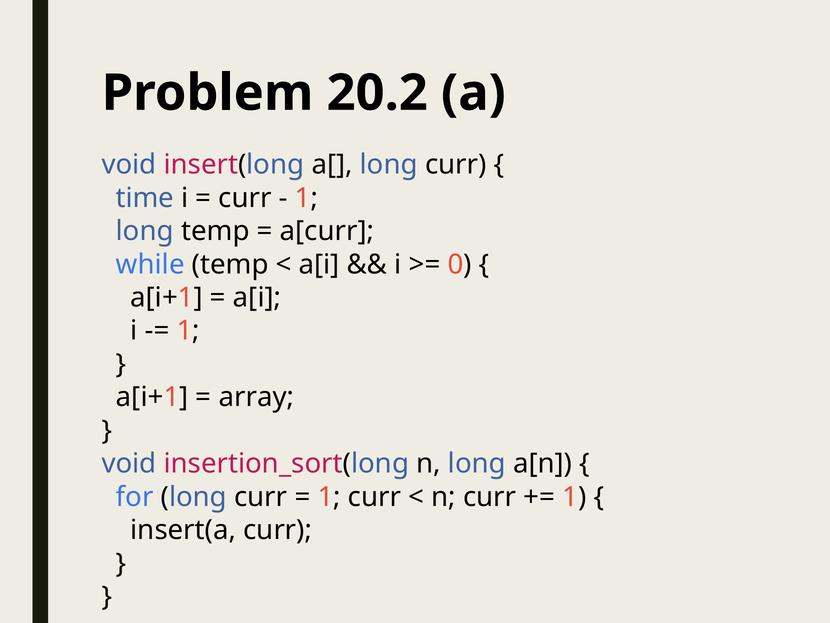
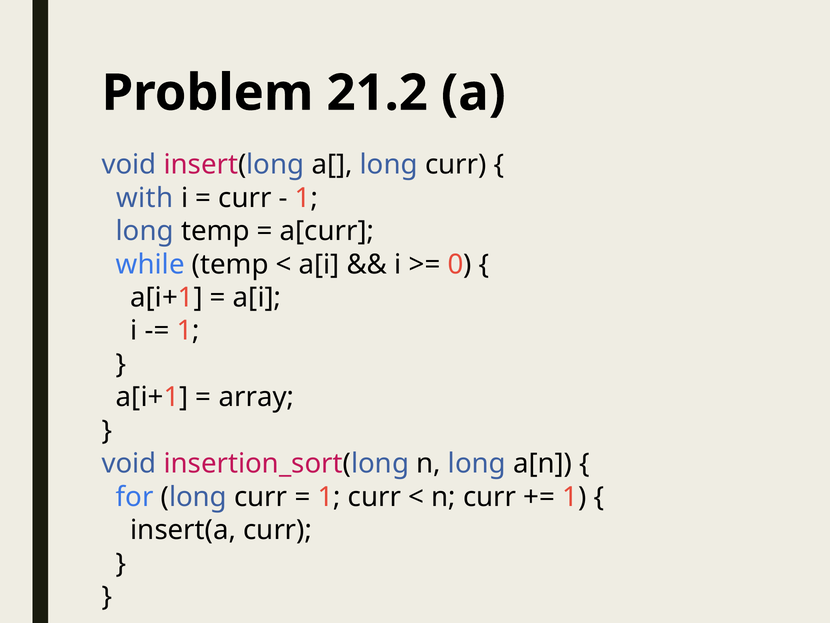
20.2: 20.2 -> 21.2 (377, 93)
time: time -> with (145, 198)
